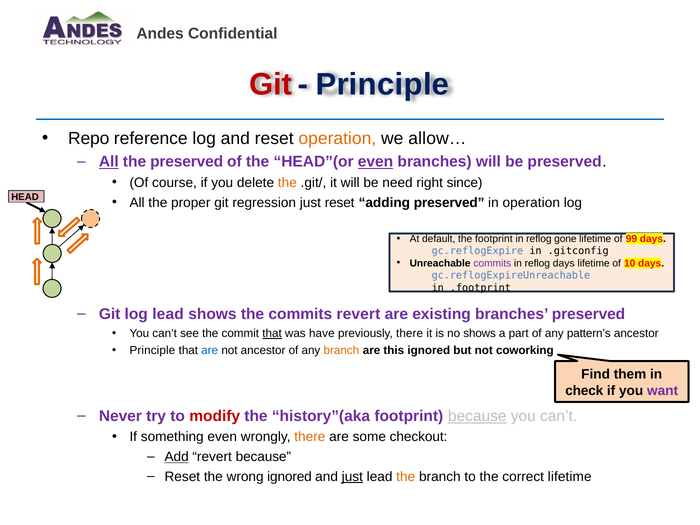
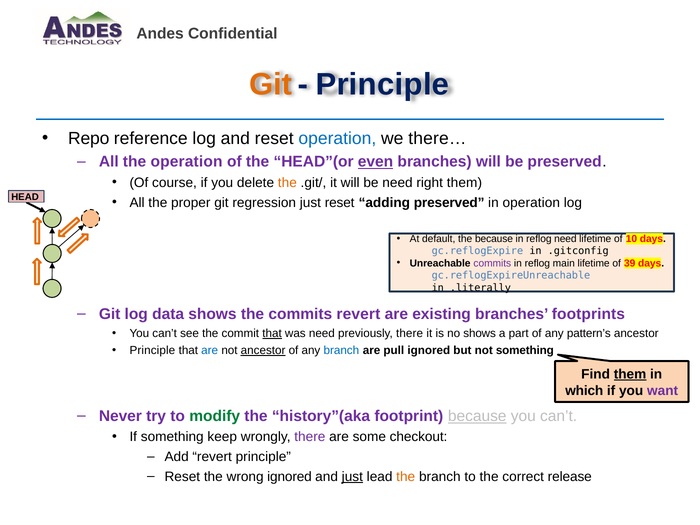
Git colour: red -> orange (271, 84)
operation colour: orange -> blue (337, 138)
allow…: allow… -> there… (437, 138)
All underline: present -> none (109, 162)
the preserved: preserved -> operation (187, 162)
right since: since -> them (464, 183)
the footprint: footprint -> because (494, 239)
reflog gone: gone -> need (565, 239)
99: 99 -> 10 (631, 239)
reflog days: days -> main (564, 263)
10: 10 -> 39 (630, 263)
.footprint: .footprint -> .literally (480, 288)
log lead: lead -> data (168, 314)
branches preserved: preserved -> footprints (588, 314)
was have: have -> need (322, 333)
ancestor underline: none -> present (263, 351)
branch colour: orange -> blue (341, 351)
this: this -> pull (394, 351)
not coworking: coworking -> something (525, 351)
them underline: none -> present (630, 374)
check: check -> which (584, 391)
modify colour: red -> green (215, 416)
something even: even -> keep (222, 437)
there colour: orange -> purple (310, 437)
Add underline: present -> none (177, 457)
revert because: because -> principle (263, 457)
correct lifetime: lifetime -> release (570, 477)
